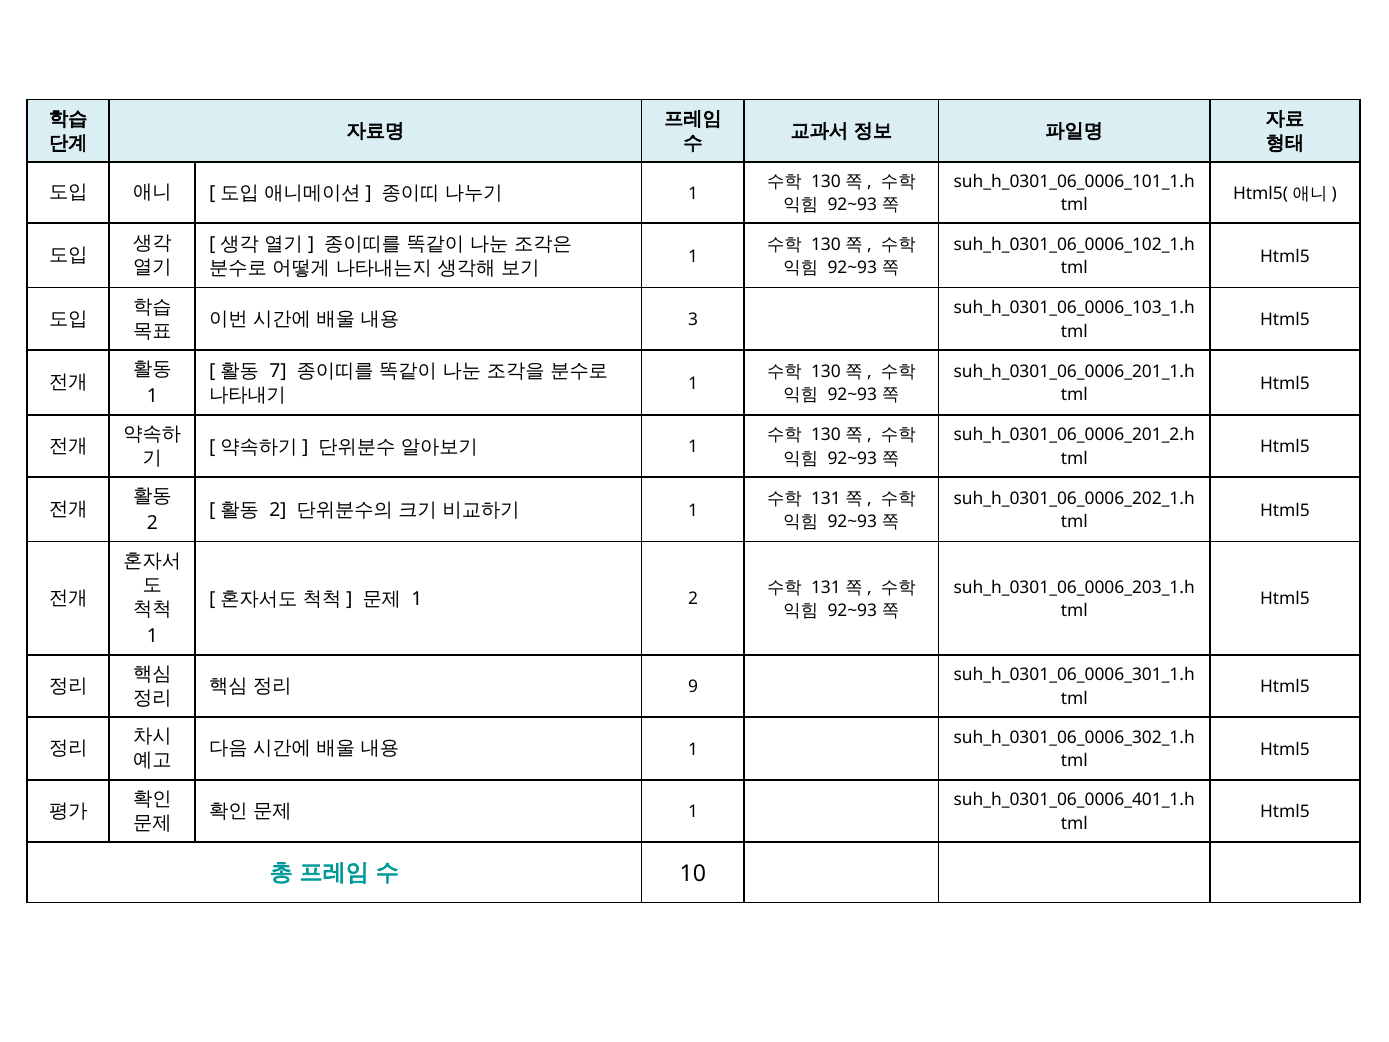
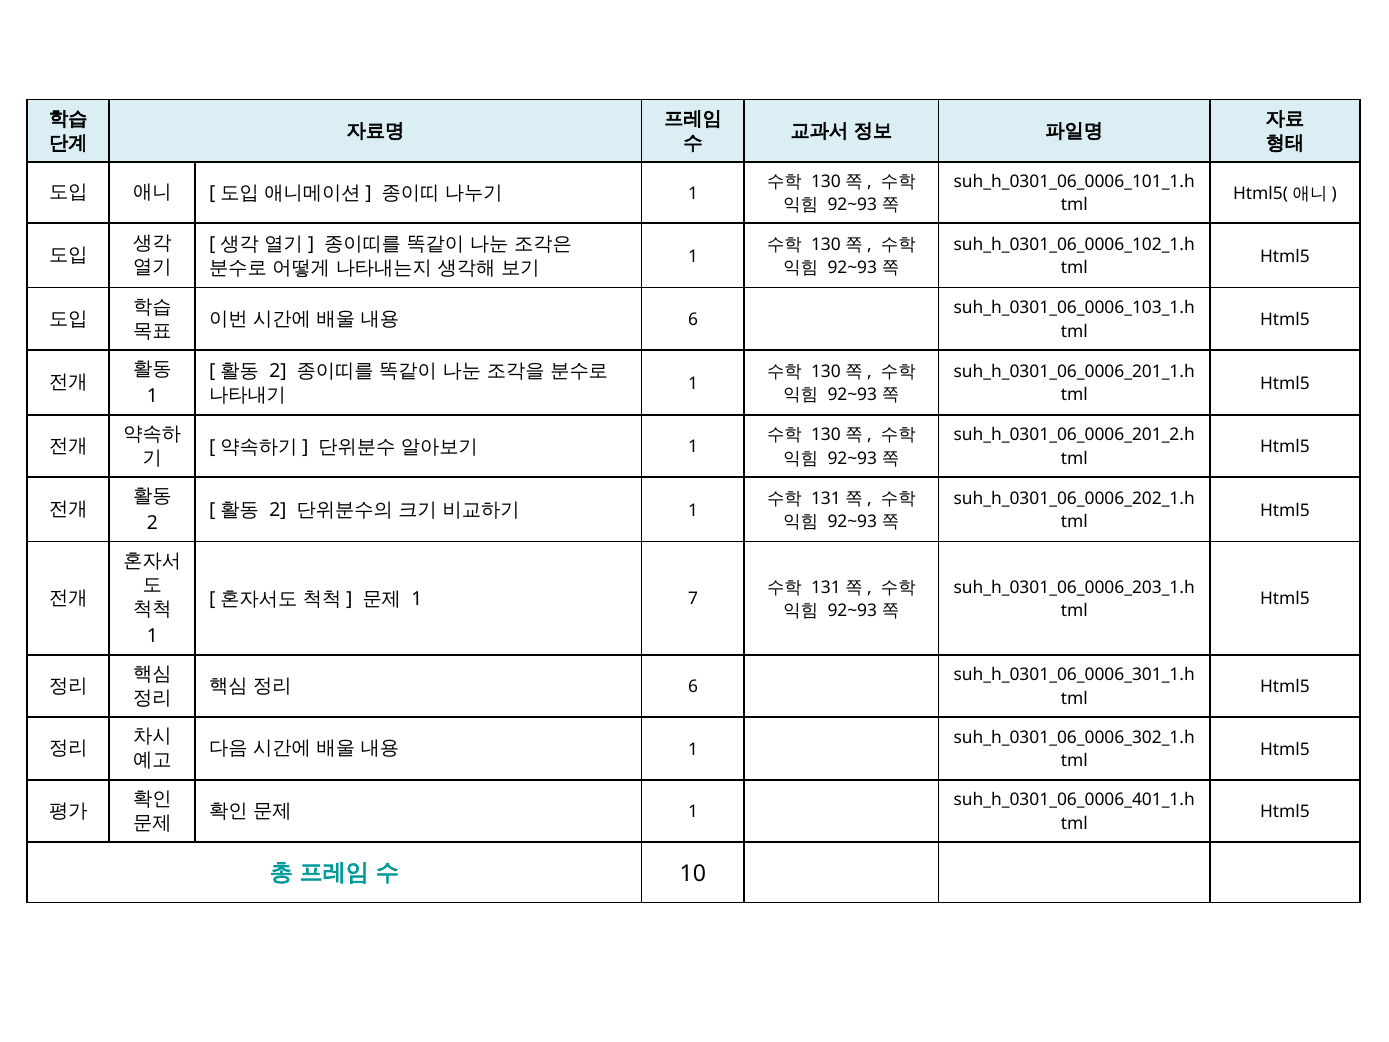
3: 3 -> 6 (693, 320)
7: 7 -> 2 (278, 371)
1 2: 2 -> 7 (693, 599)
9: 9 -> 6 (693, 687)
